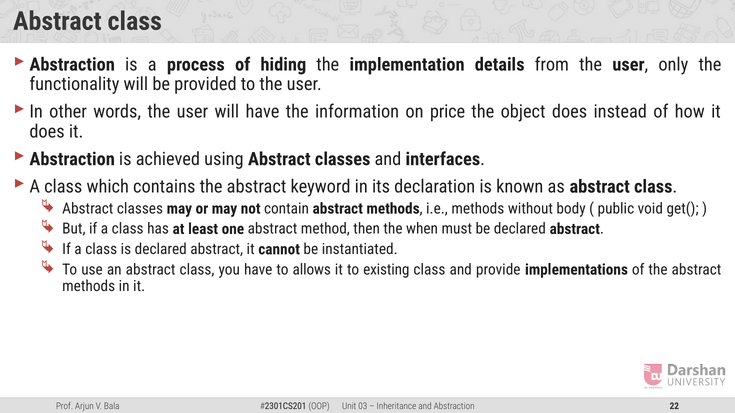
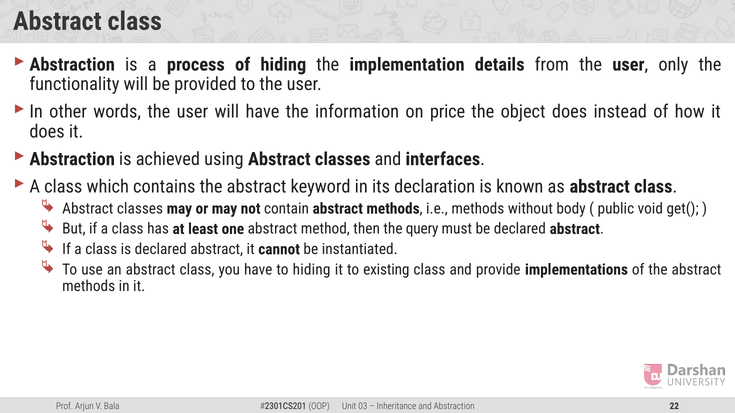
when: when -> query (422, 229)
to allows: allows -> hiding (312, 270)
